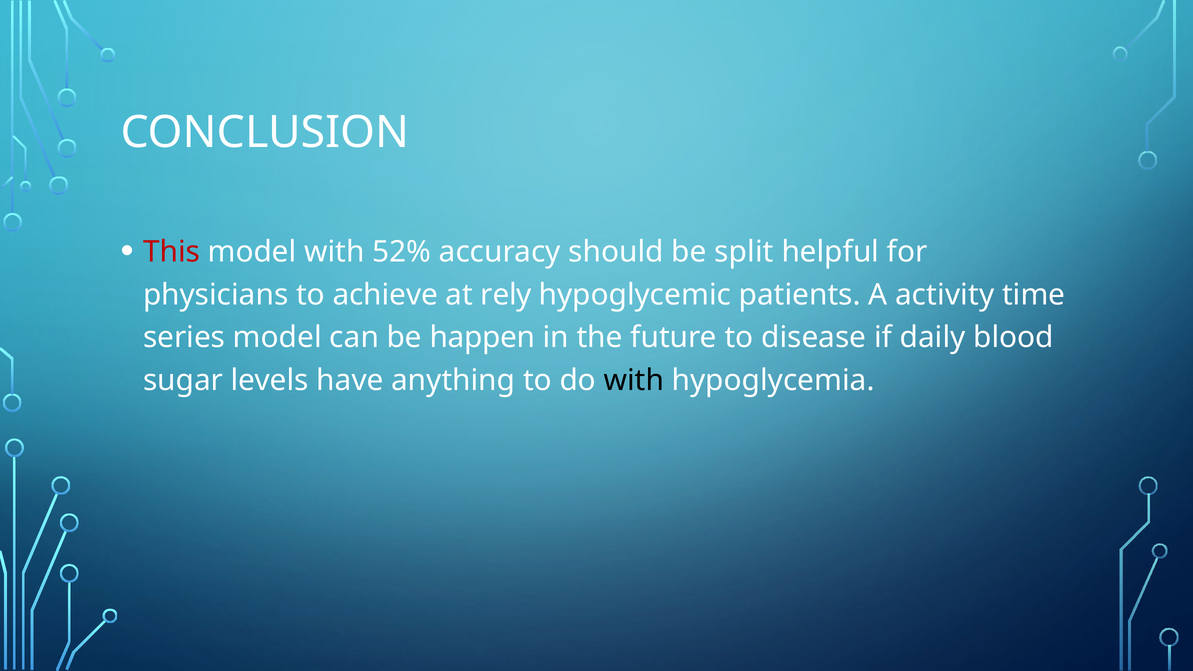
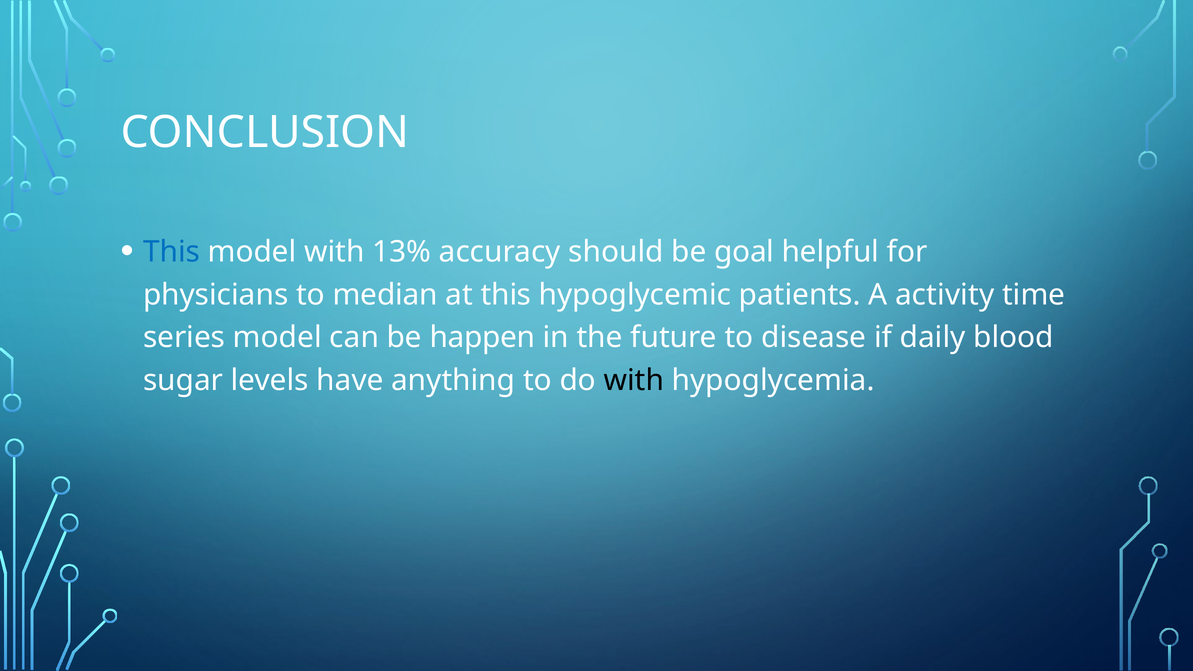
This colour: red -> blue (171, 252)
52%: 52% -> 13% (402, 252)
split: split -> goal (744, 252)
achieve: achieve -> median (385, 295)
at rely: rely -> this (506, 295)
